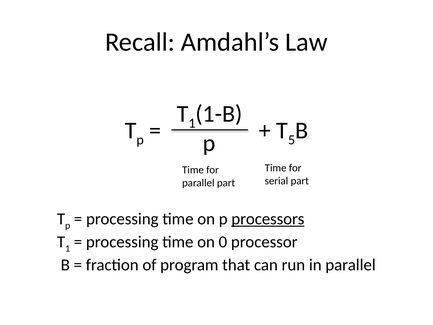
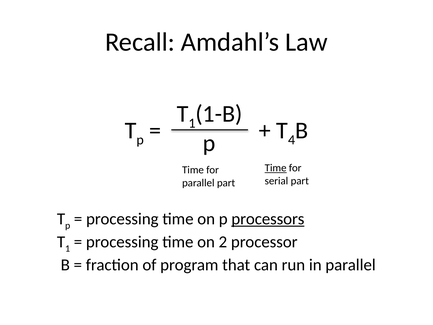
5: 5 -> 4 (292, 140)
Time underline: none -> present (276, 168)
0: 0 -> 2 (223, 242)
